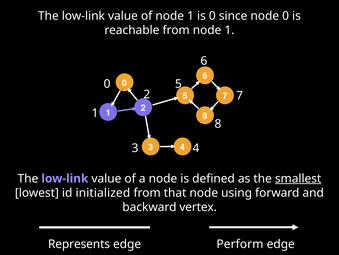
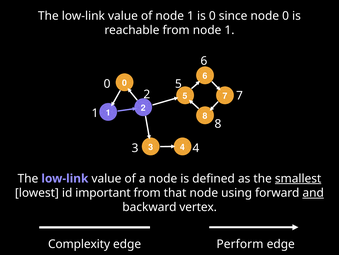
initialized: initialized -> important (103, 192)
and underline: none -> present (313, 192)
Represents: Represents -> Complexity (79, 243)
